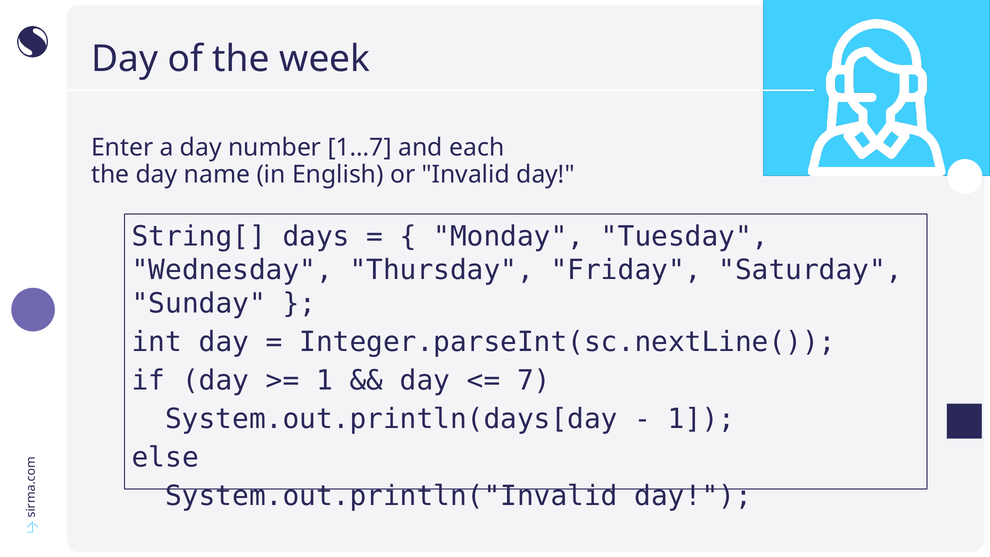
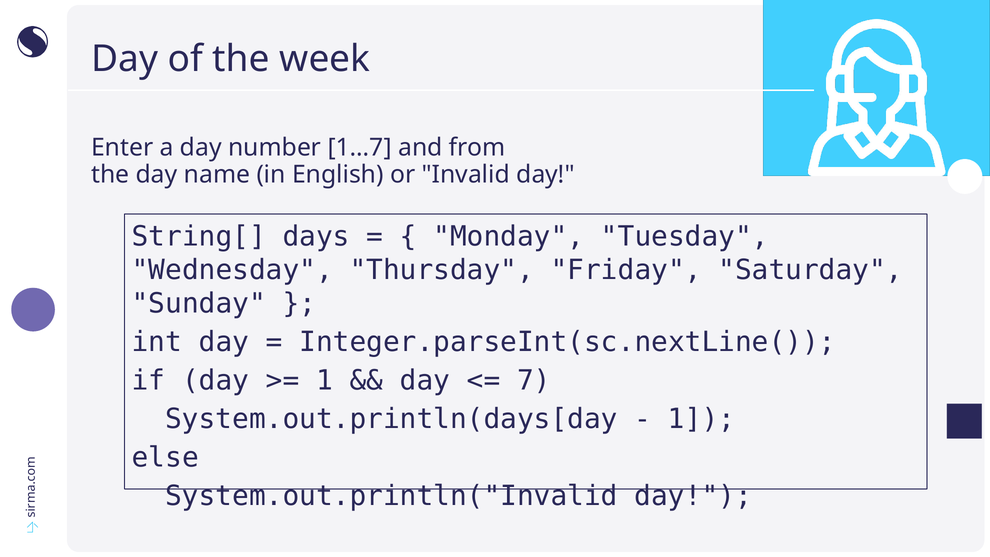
each: each -> from (477, 148)
